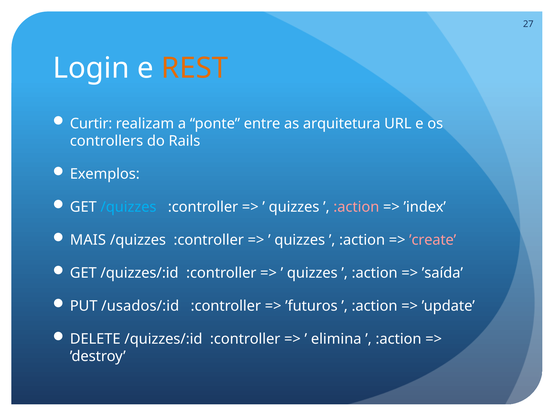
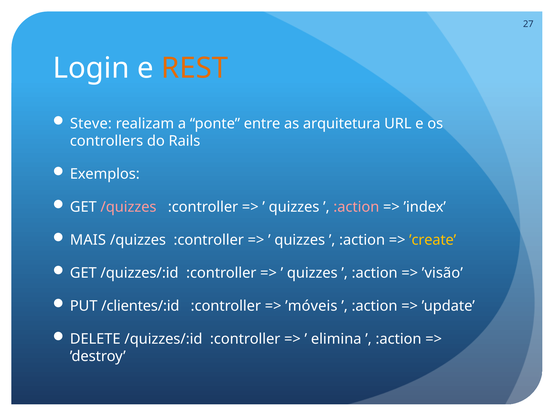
Curtir: Curtir -> Steve (91, 123)
/quizzes colour: light blue -> pink (128, 207)
’create colour: pink -> yellow (433, 240)
’saída: ’saída -> ’visão (442, 273)
/usados/:id: /usados/:id -> /clientes/:id (140, 306)
’futuros: ’futuros -> ’móveis (311, 306)
